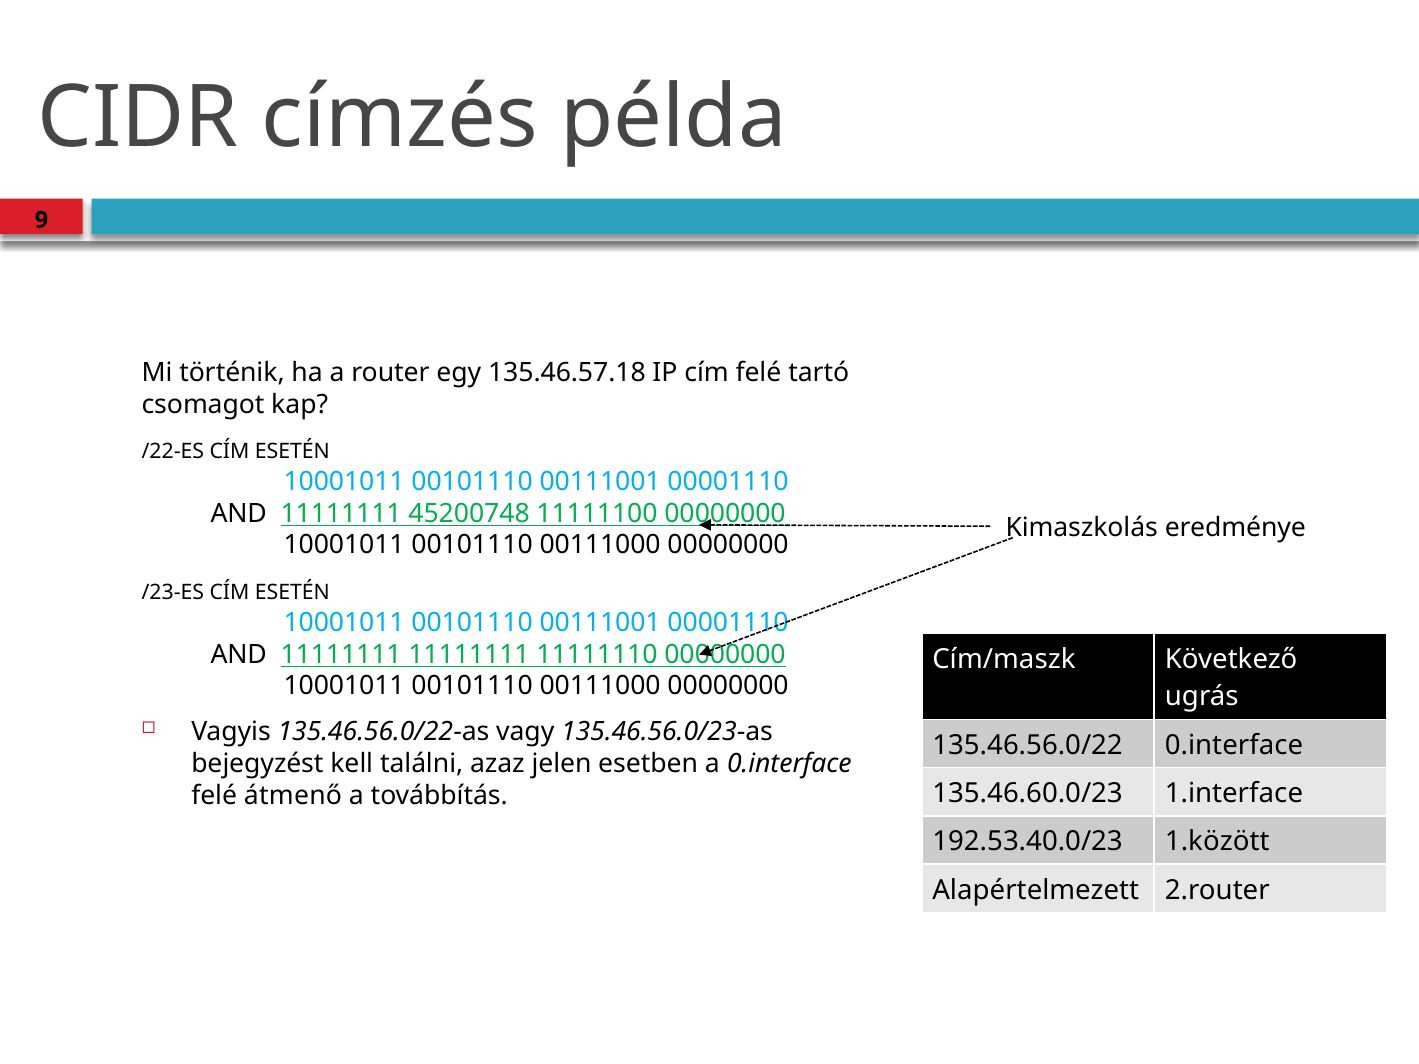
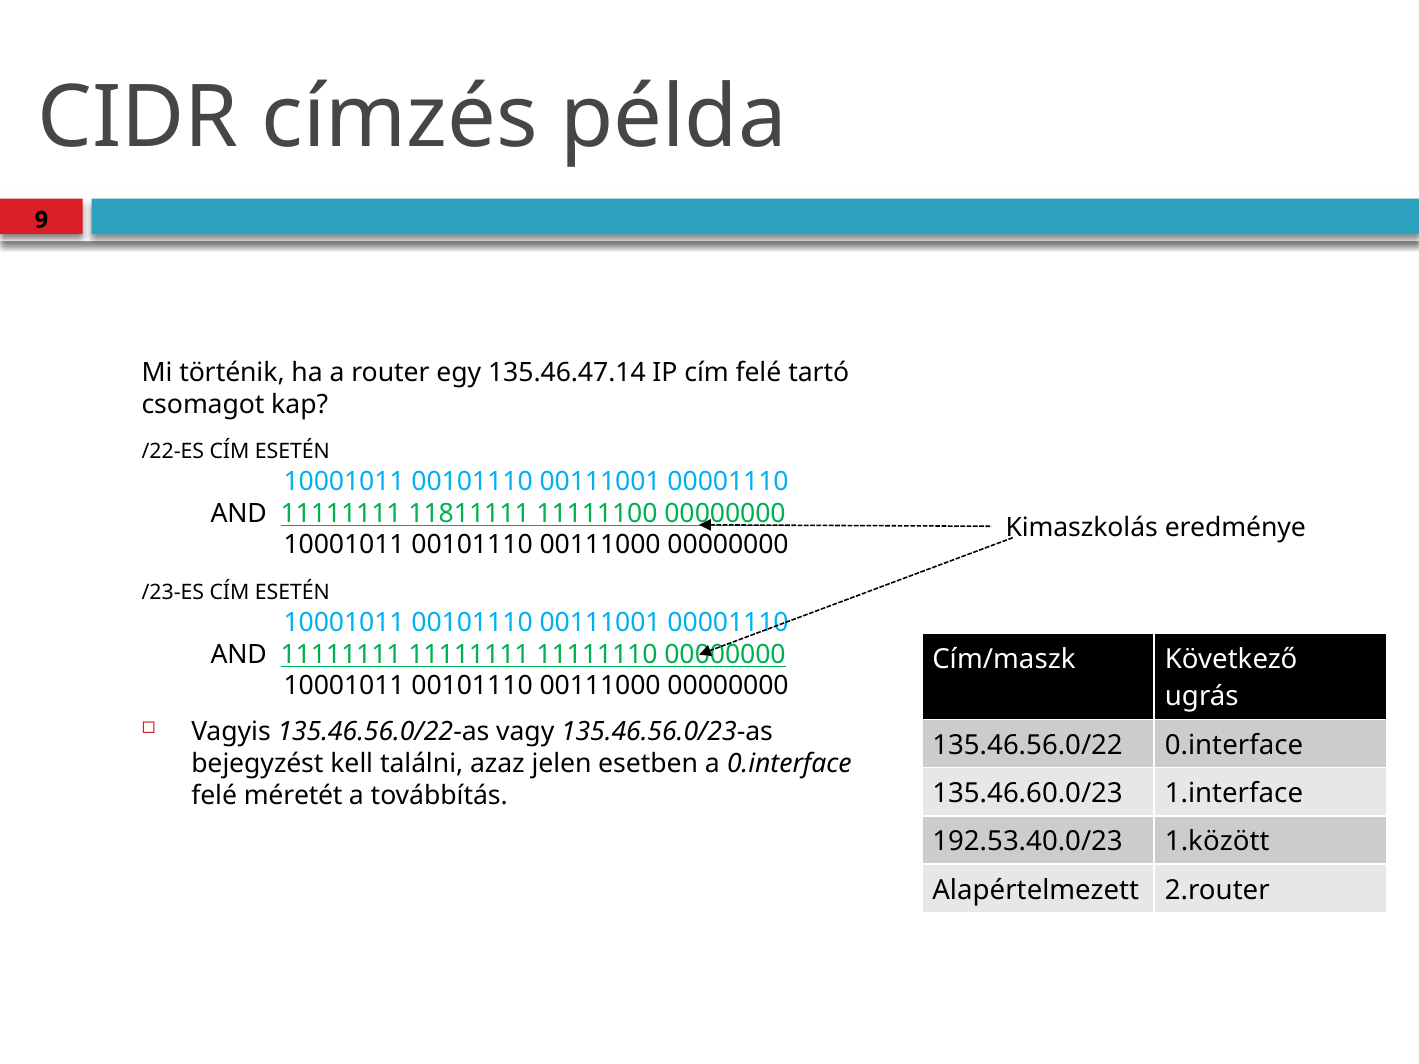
135.46.57.18: 135.46.57.18 -> 135.46.47.14 (567, 373)
45200748: 45200748 -> 11811111 (469, 514)
átmenő: átmenő -> méretét (293, 795)
